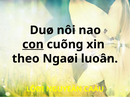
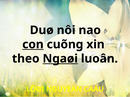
Ngaøi underline: none -> present (60, 59)
